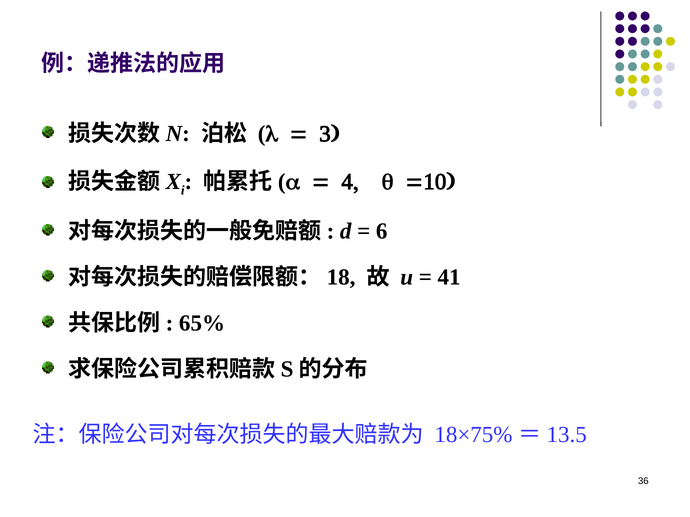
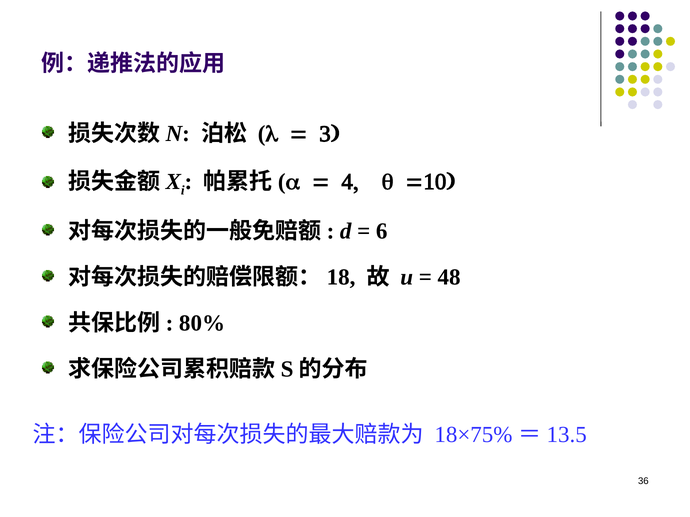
41: 41 -> 48 (449, 278)
65%: 65% -> 80% (202, 324)
